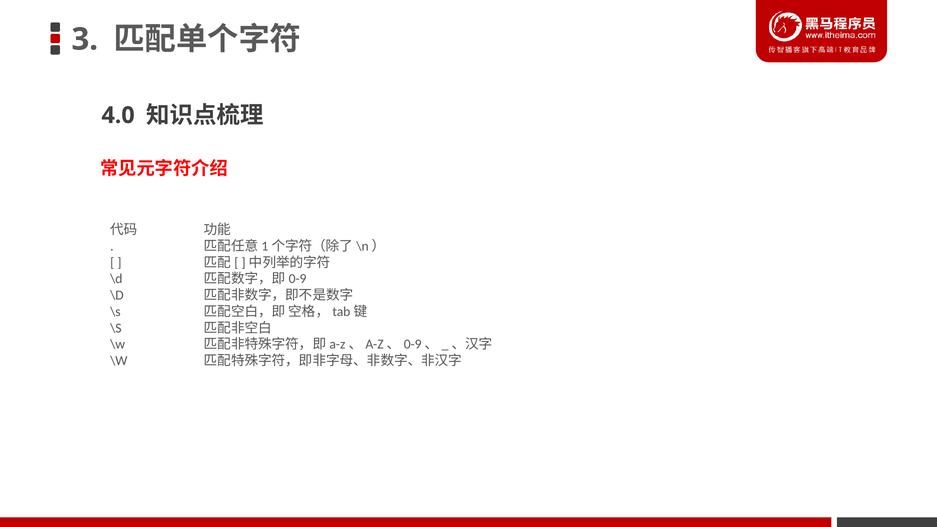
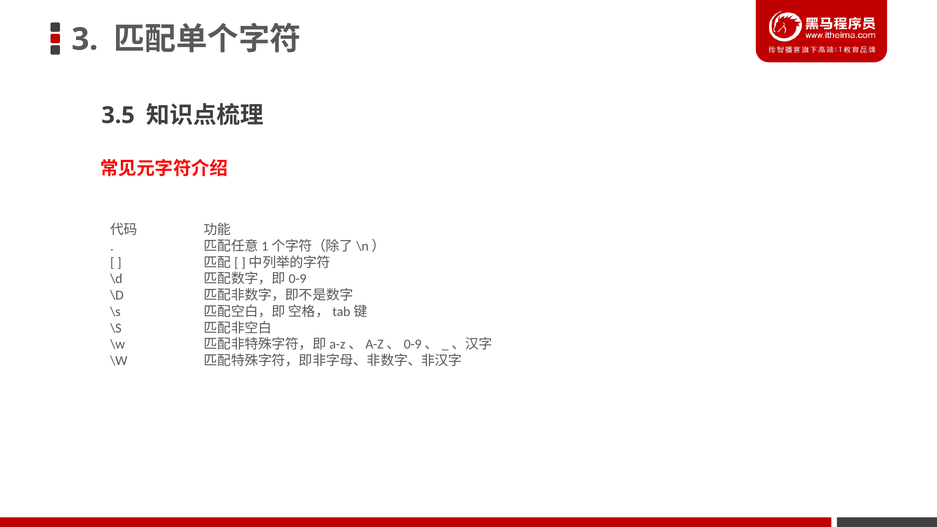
4.0: 4.0 -> 3.5 (118, 115)
